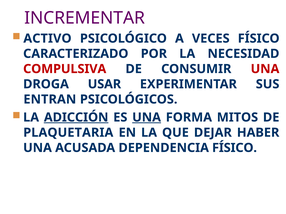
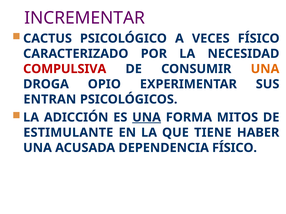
ACTIVO: ACTIVO -> CACTUS (48, 39)
UNA colour: red -> orange (265, 69)
USAR: USAR -> OPIO (104, 84)
ADICCIÓN underline: present -> none (76, 118)
PLAQUETARIA: PLAQUETARIA -> ESTIMULANTE (68, 133)
DEJAR: DEJAR -> TIENE (213, 133)
